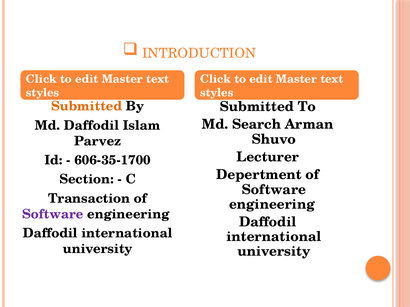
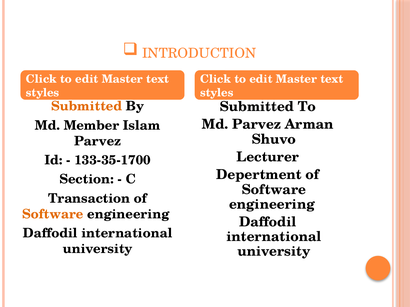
Md Search: Search -> Parvez (257, 125)
Md Daffodil: Daffodil -> Member (91, 126)
606-35-1700: 606-35-1700 -> 133-35-1700 (113, 160)
Software colour: purple -> orange (53, 214)
